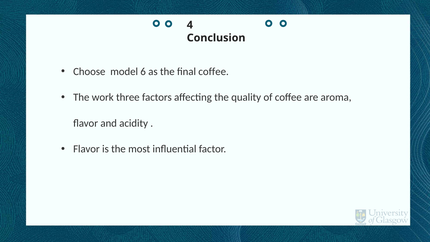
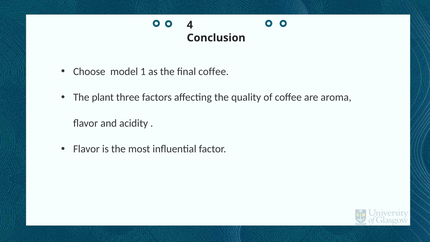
6: 6 -> 1 (143, 72)
work: work -> plant (103, 97)
